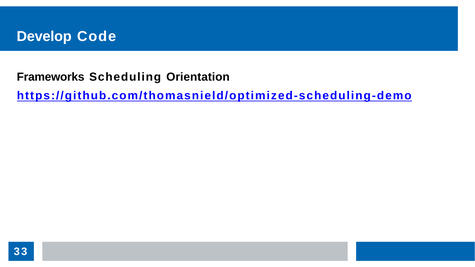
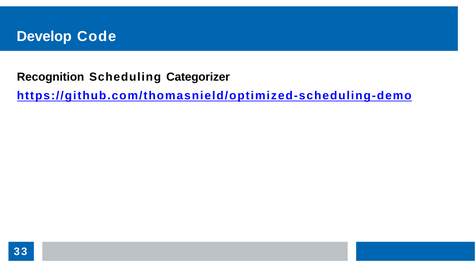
Frameworks: Frameworks -> Recognition (51, 77)
Orientation: Orientation -> Categorizer (198, 77)
